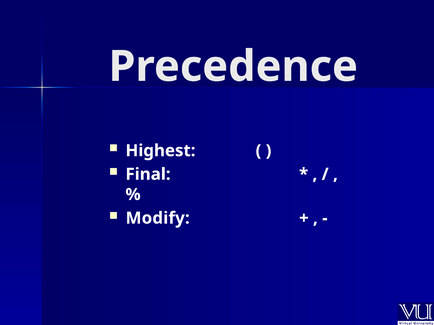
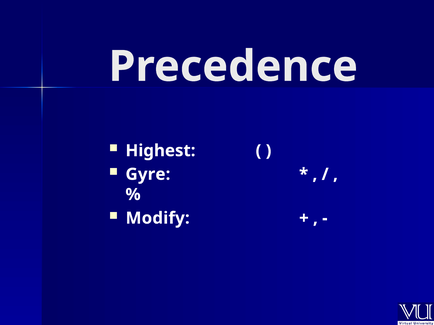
Final: Final -> Gyre (148, 175)
